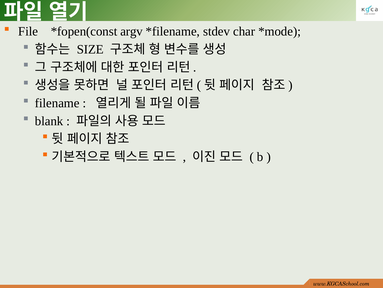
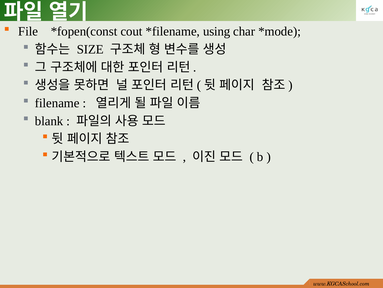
argv: argv -> cout (132, 31)
stdev: stdev -> using (217, 31)
